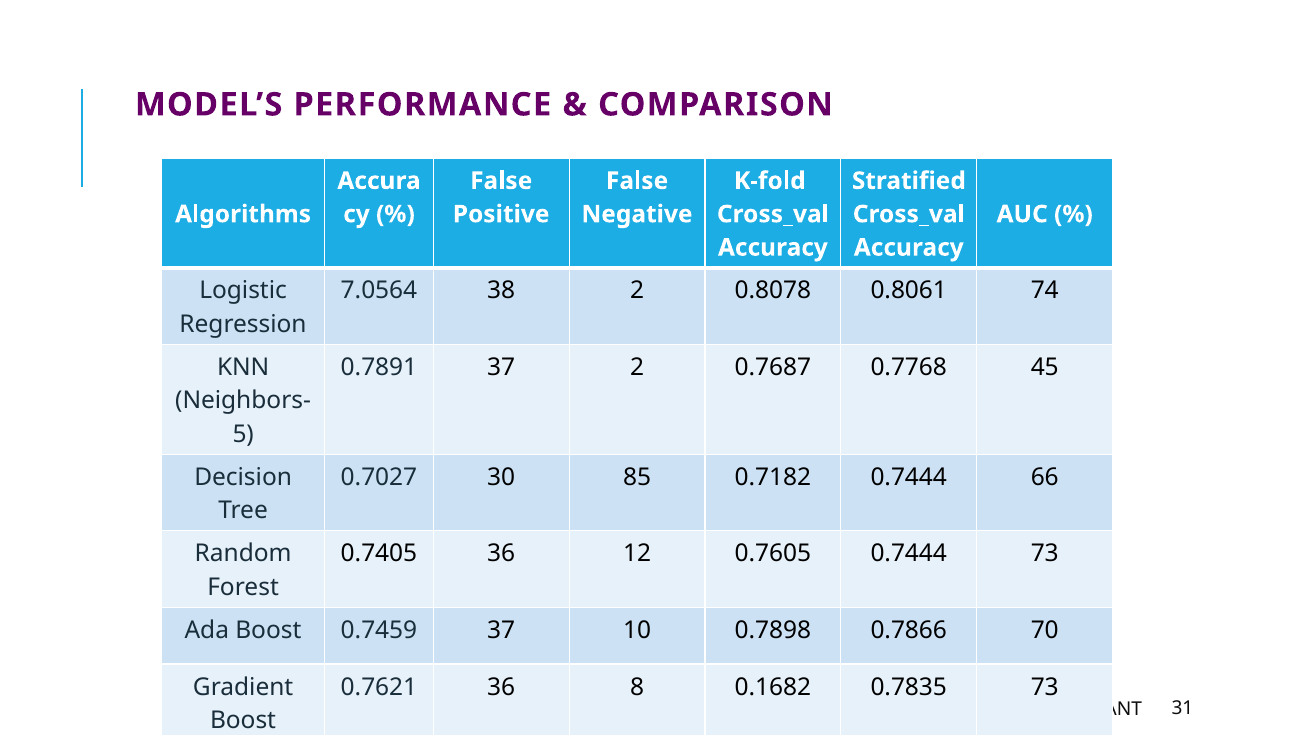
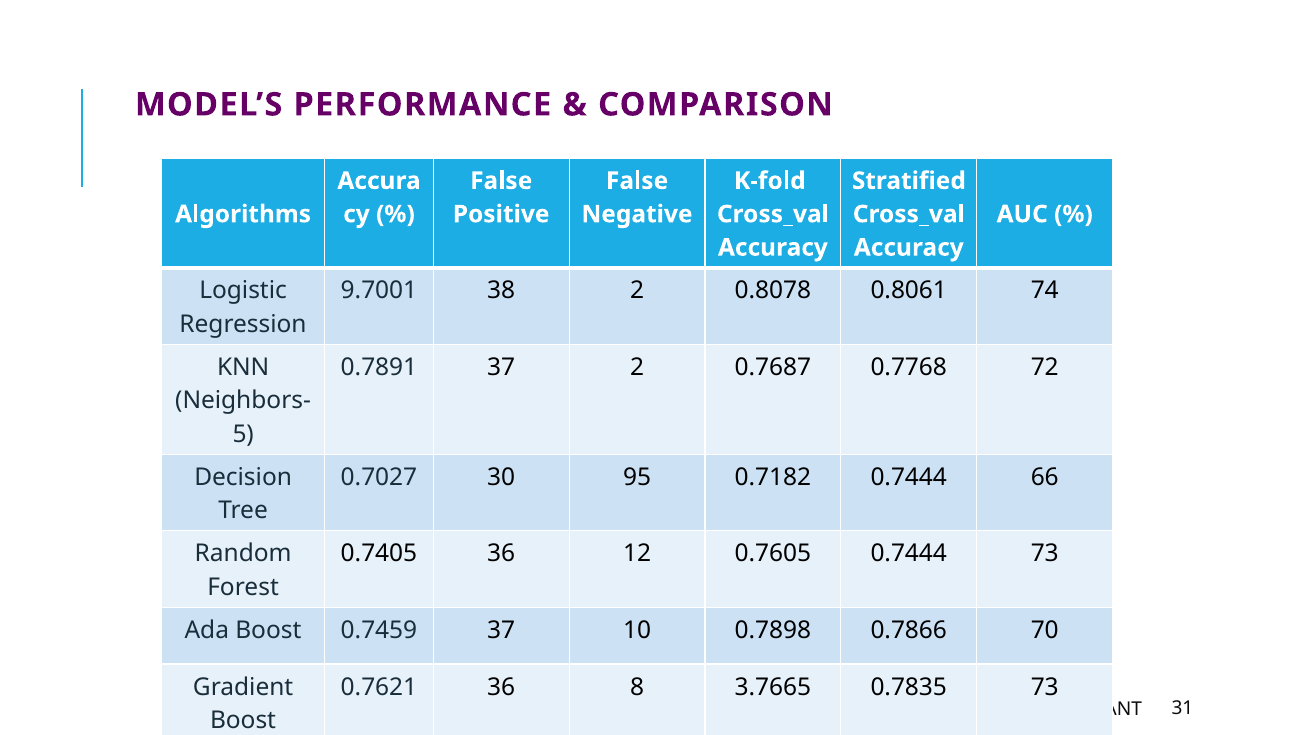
7.0564: 7.0564 -> 9.7001 (379, 291)
45: 45 -> 72 (1045, 367)
85: 85 -> 95 (637, 477)
0.1682: 0.1682 -> 3.7665 (773, 687)
